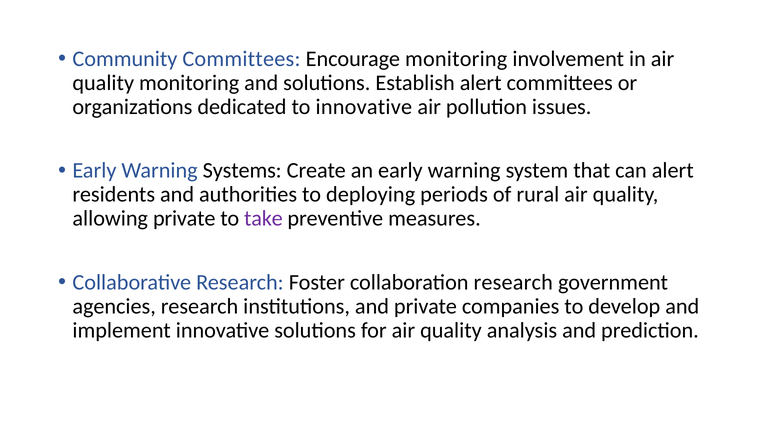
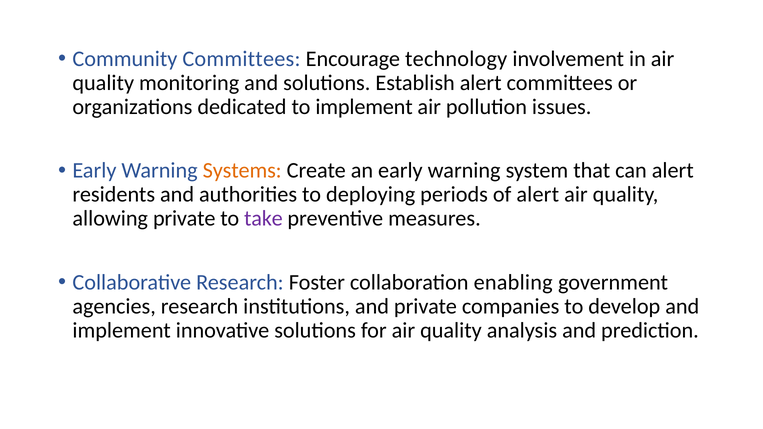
Encourage monitoring: monitoring -> technology (456, 59)
to innovative: innovative -> implement (364, 107)
Systems colour: black -> orange (242, 171)
of rural: rural -> alert (538, 195)
collaboration research: research -> enabling (513, 282)
